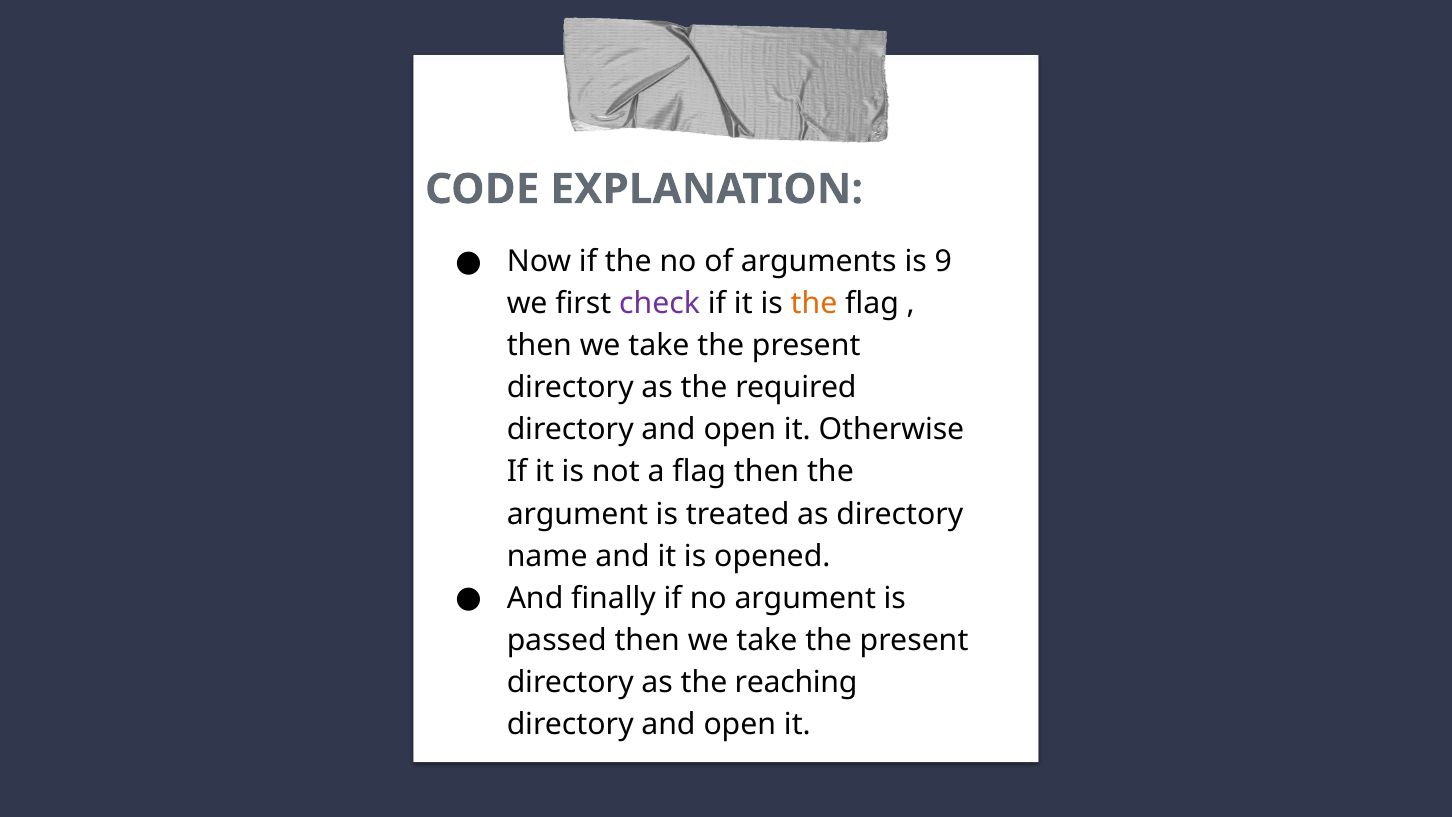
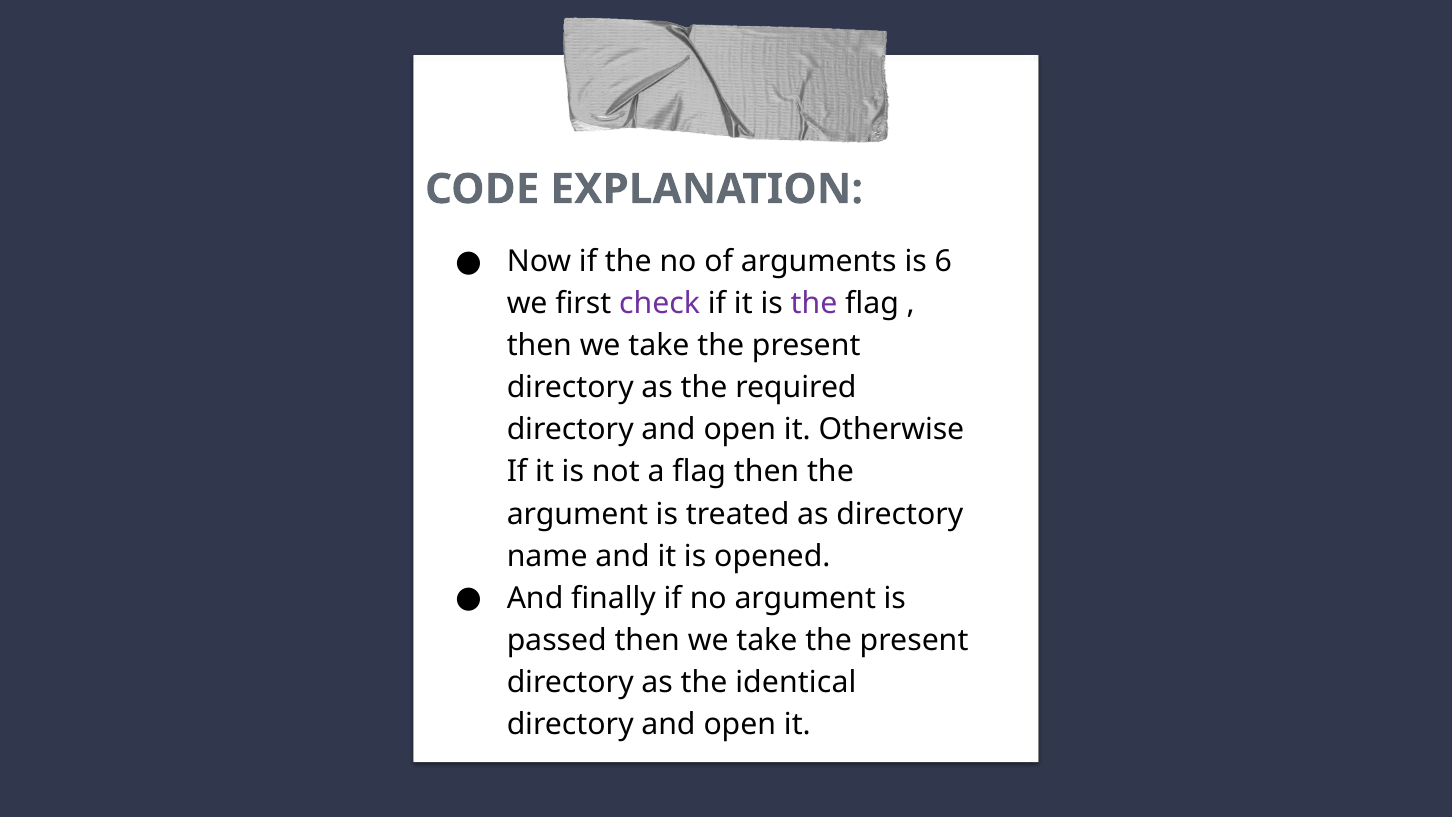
9: 9 -> 6 (943, 261)
the colour: orange -> purple (814, 304)
reaching: reaching -> identical (796, 682)
